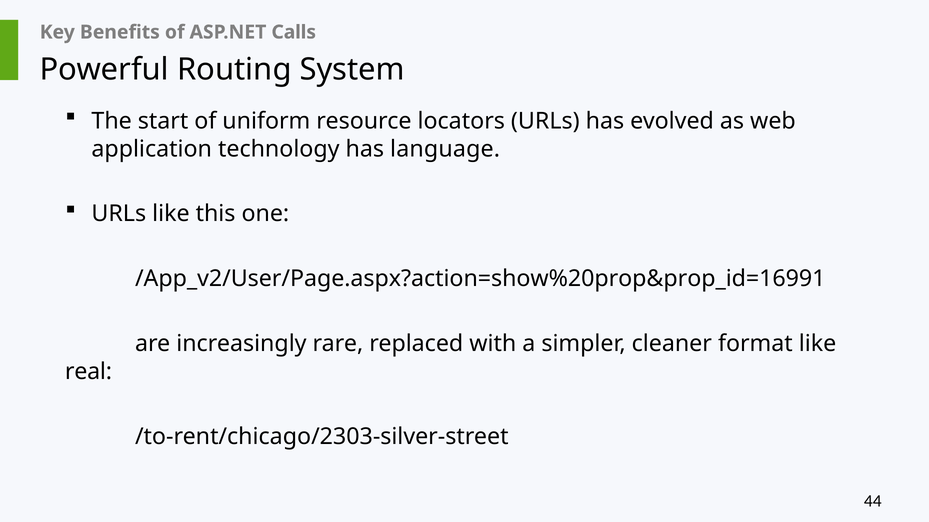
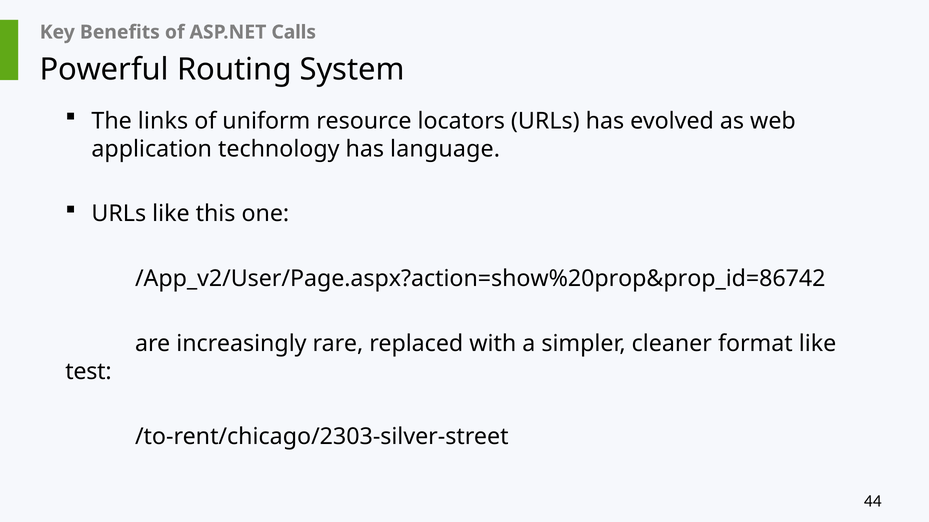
start: start -> links (163, 121)
/App_v2/User/Page.aspx?action=show%20prop&prop_id=16991: /App_v2/User/Page.aspx?action=show%20prop&prop_id=16991 -> /App_v2/User/Page.aspx?action=show%20prop&prop_id=86742 (480, 279)
real: real -> test (88, 372)
